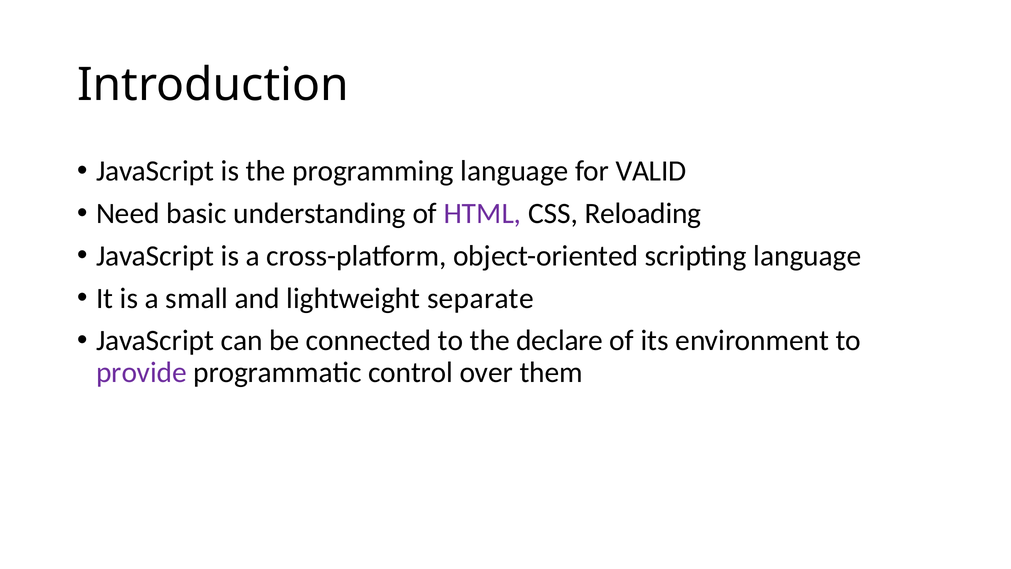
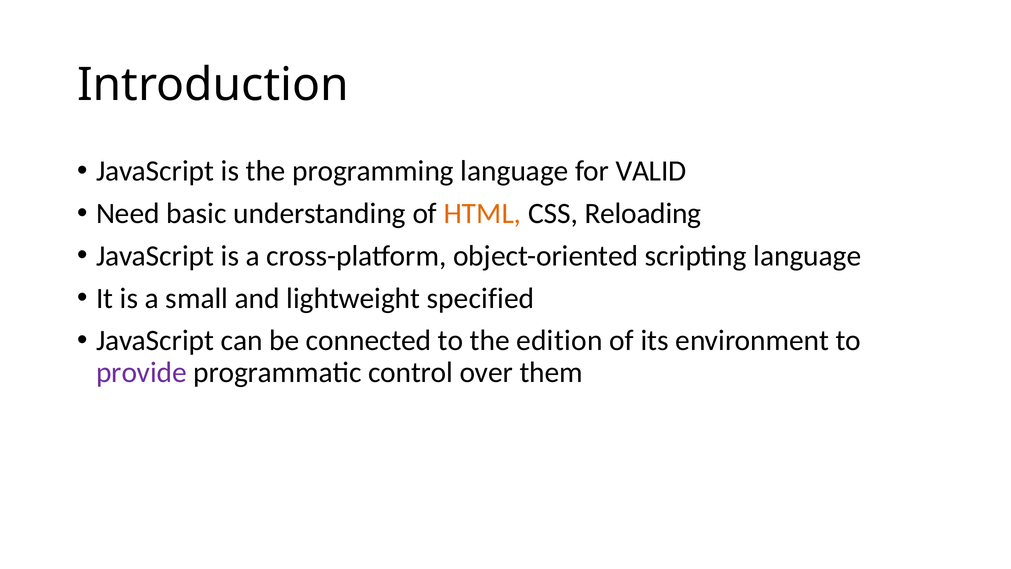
HTML colour: purple -> orange (482, 213)
separate: separate -> specified (480, 298)
declare: declare -> edition (559, 340)
